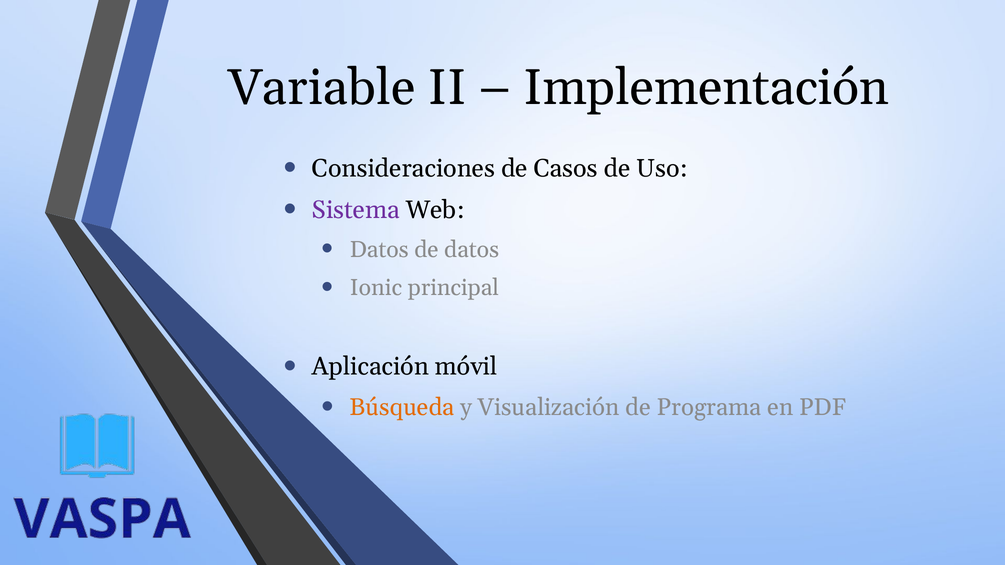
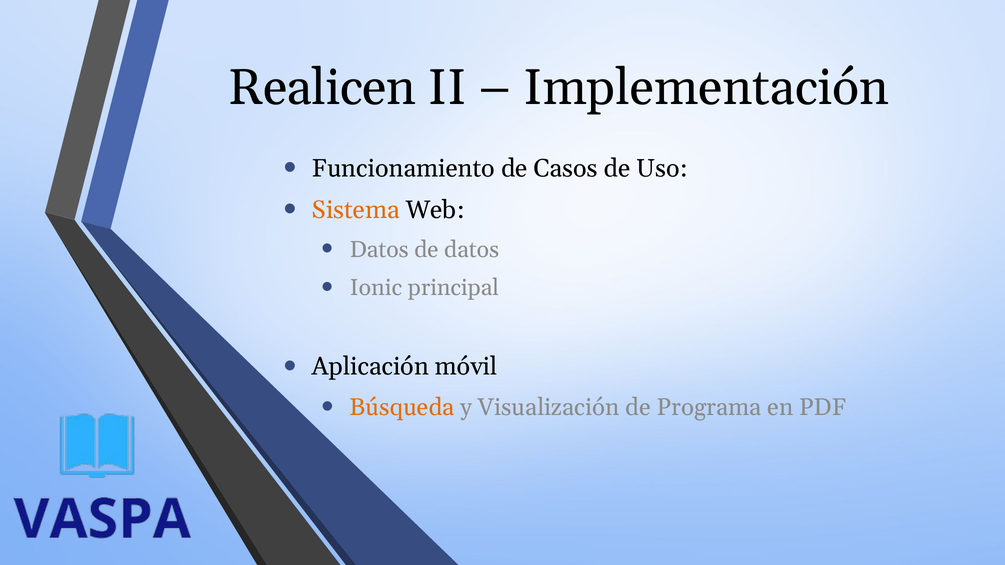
Variable: Variable -> Realicen (322, 87)
Consideraciones: Consideraciones -> Funcionamiento (403, 169)
Sistema colour: purple -> orange (356, 210)
